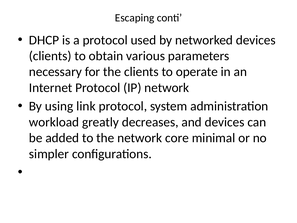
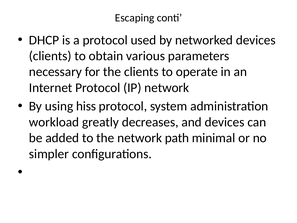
link: link -> hiss (86, 106)
core: core -> path (177, 138)
